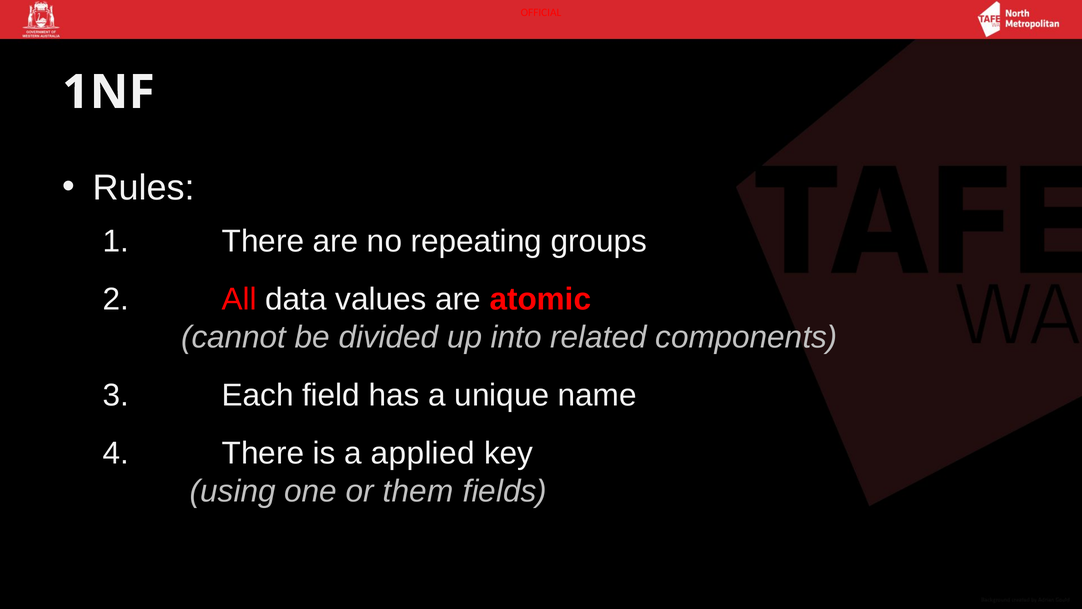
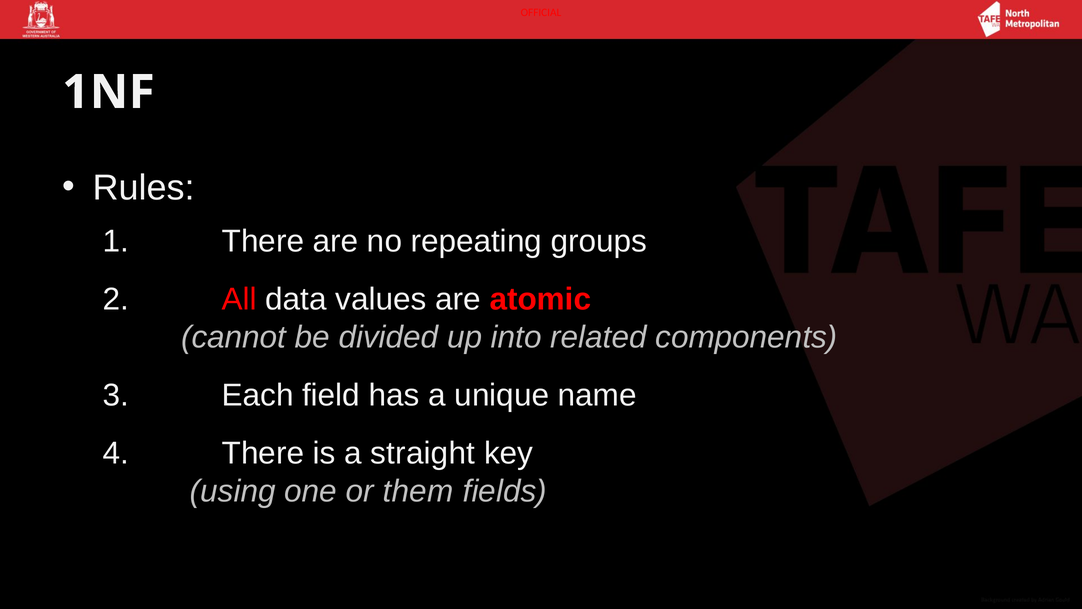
applied: applied -> straight (423, 453)
